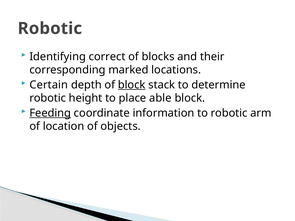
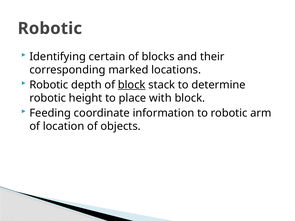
correct: correct -> certain (107, 57)
Certain: Certain -> Robotic (49, 85)
able: able -> with (160, 98)
Feeding underline: present -> none (50, 113)
